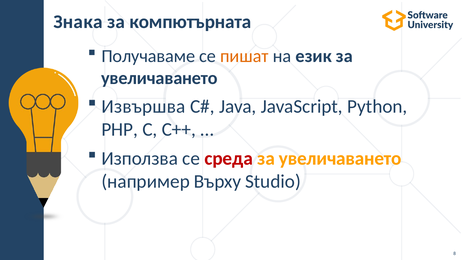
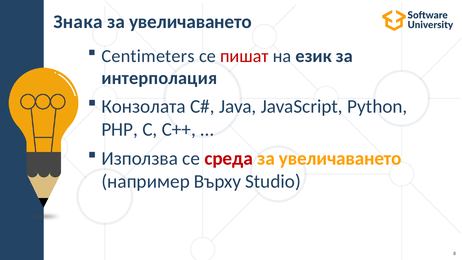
компютърната: компютърната -> увеличаването (190, 22)
Получаваме: Получаваме -> Centimeters (148, 56)
пишат colour: orange -> red (244, 56)
увеличаването: увеличаването -> интерполация (159, 78)
Извършва: Извършва -> Конзолата (144, 106)
